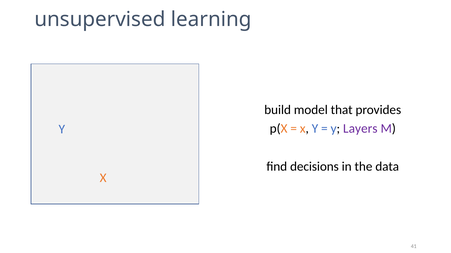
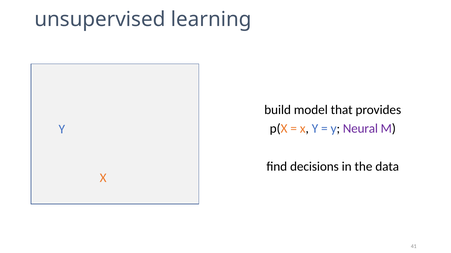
Layers: Layers -> Neural (360, 129)
